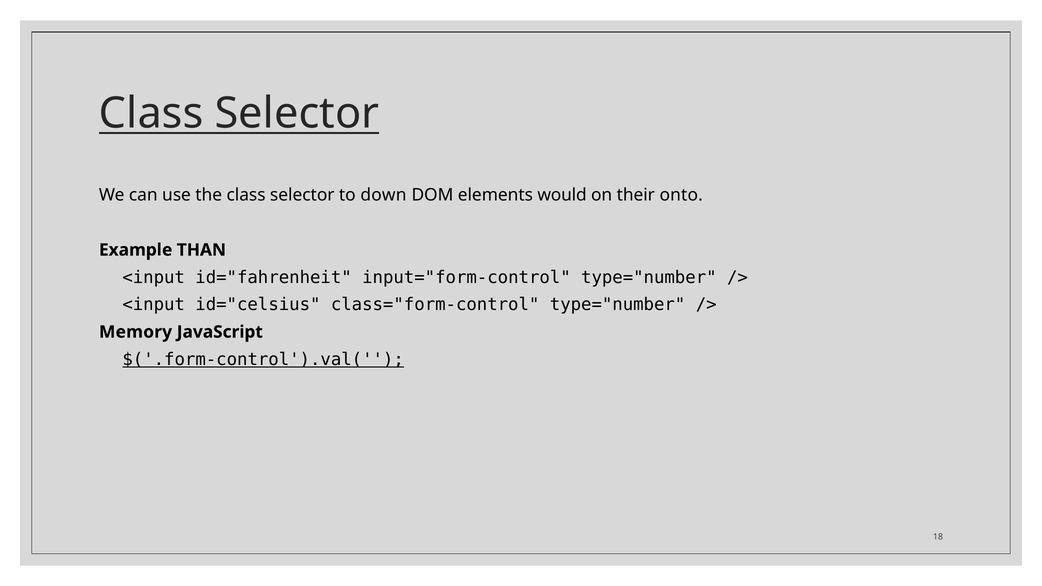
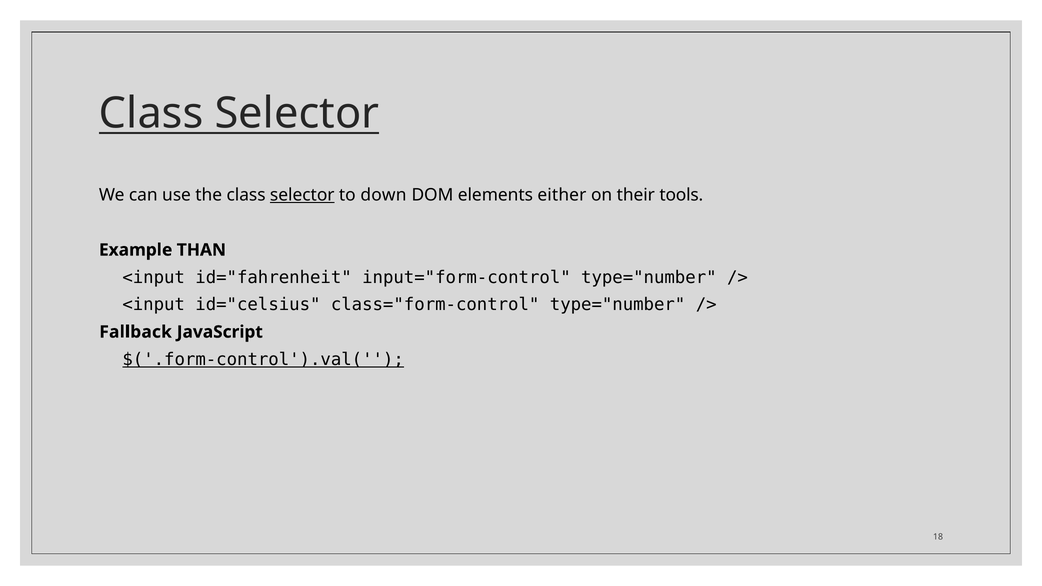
selector underline: none -> present (302, 195)
would: would -> either (562, 195)
onto: onto -> tools (681, 195)
Memory: Memory -> Fallback (136, 332)
